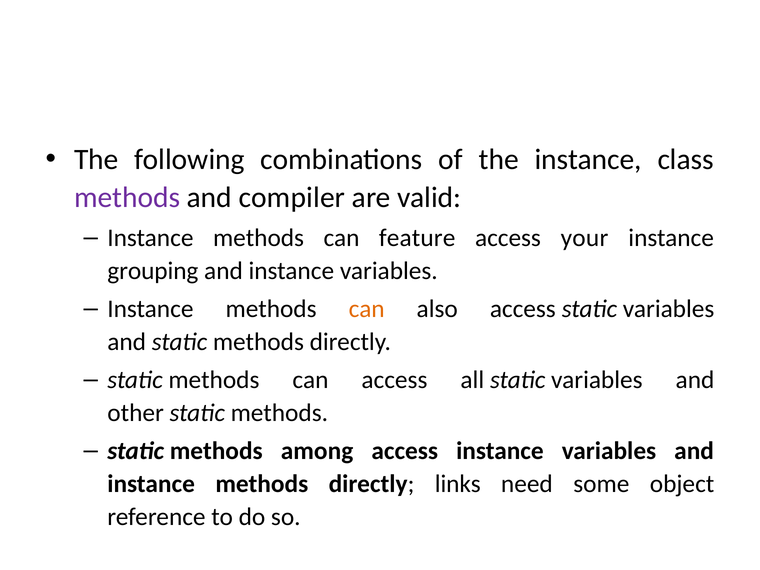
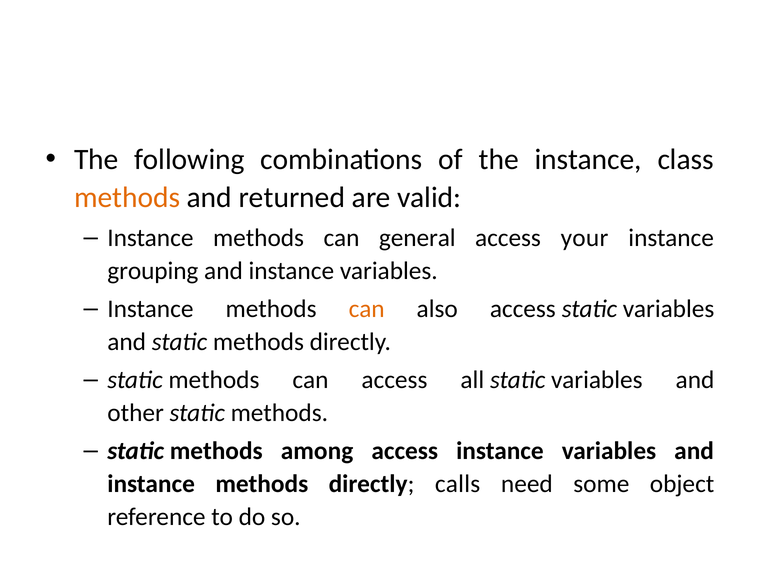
methods colour: purple -> orange (127, 198)
compiler: compiler -> returned (292, 198)
feature: feature -> general (417, 238)
links: links -> calls (458, 484)
